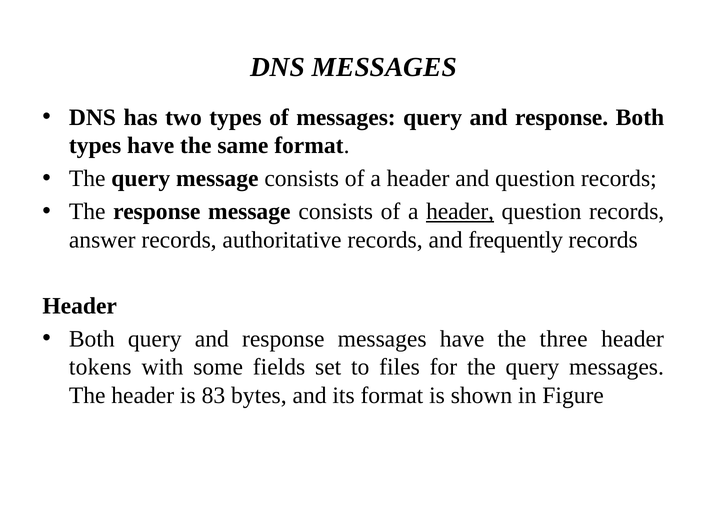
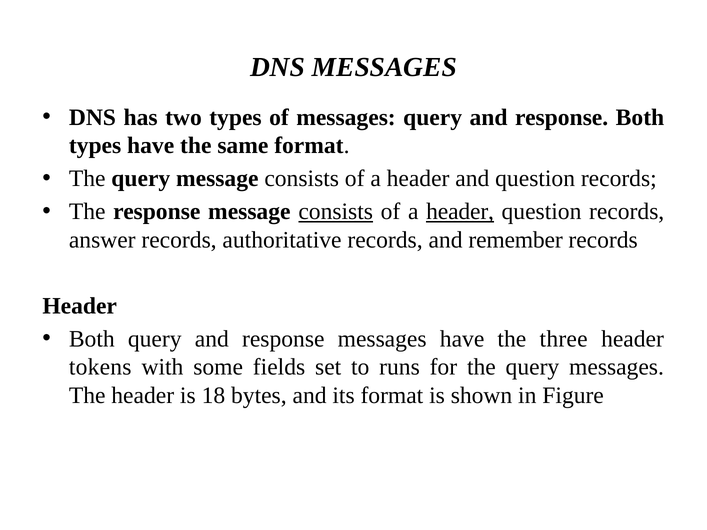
consists underline: none -> present (336, 212)
frequently: frequently -> remember (516, 240)
files: files -> runs (400, 367)
83: 83 -> 18 (213, 395)
